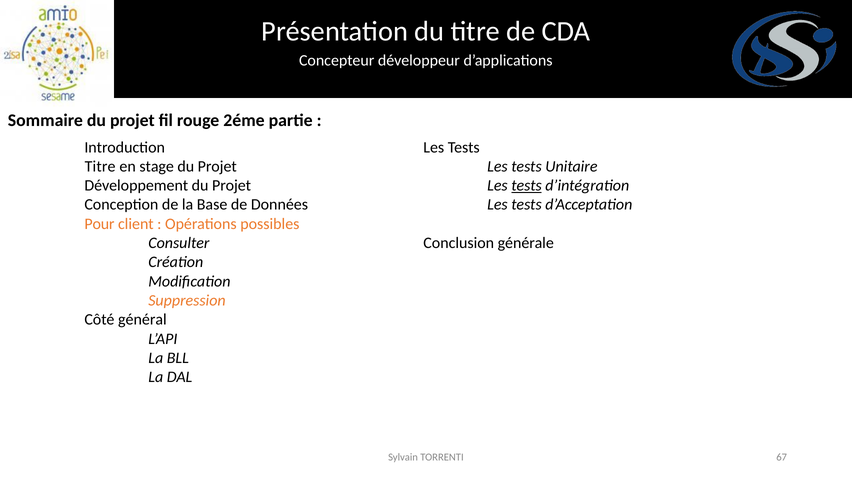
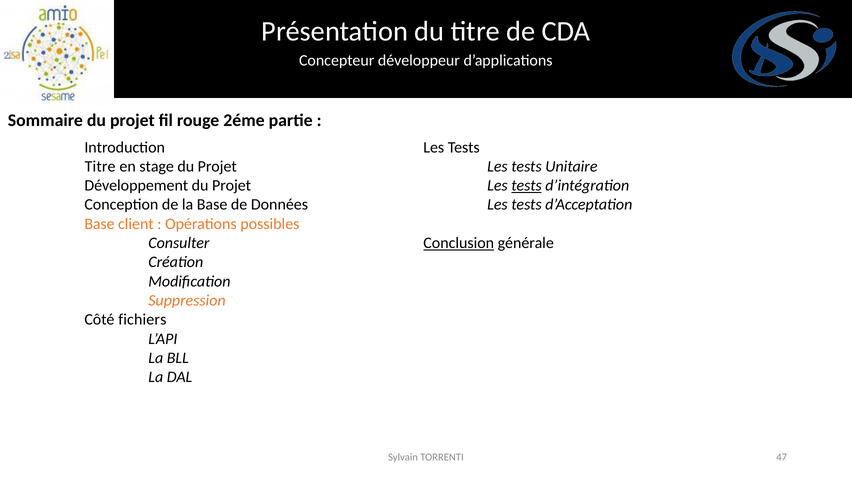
Pour: Pour -> Base (99, 224)
Conclusion underline: none -> present (459, 243)
général: général -> fichiers (142, 320)
67: 67 -> 47 (782, 458)
